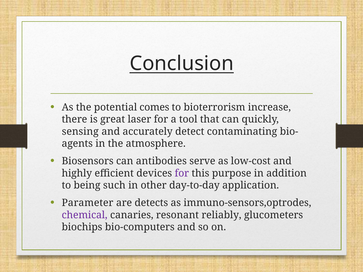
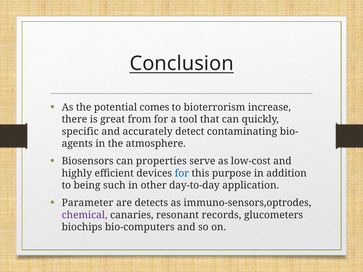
laser: laser -> from (139, 120)
sensing: sensing -> specific (80, 132)
antibodies: antibodies -> properties (161, 161)
for colour: purple -> blue (182, 173)
reliably: reliably -> records (221, 215)
